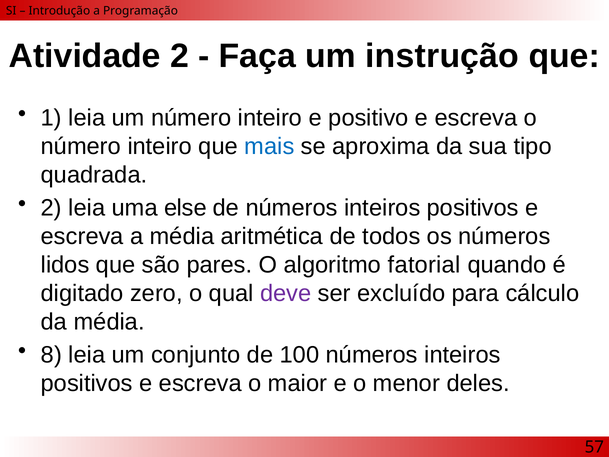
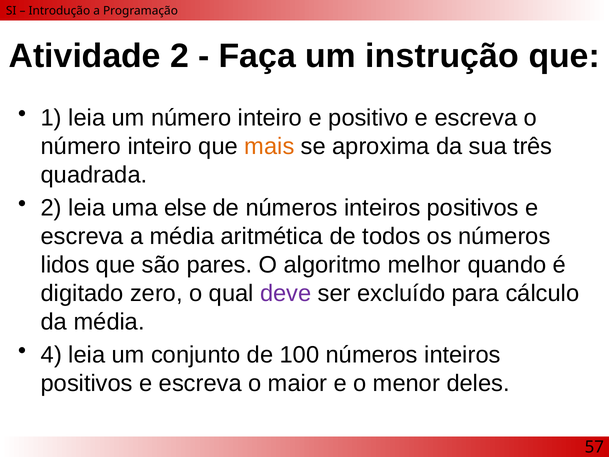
mais colour: blue -> orange (269, 146)
tipo: tipo -> três (533, 146)
fatorial: fatorial -> melhor (424, 265)
8: 8 -> 4 (51, 355)
